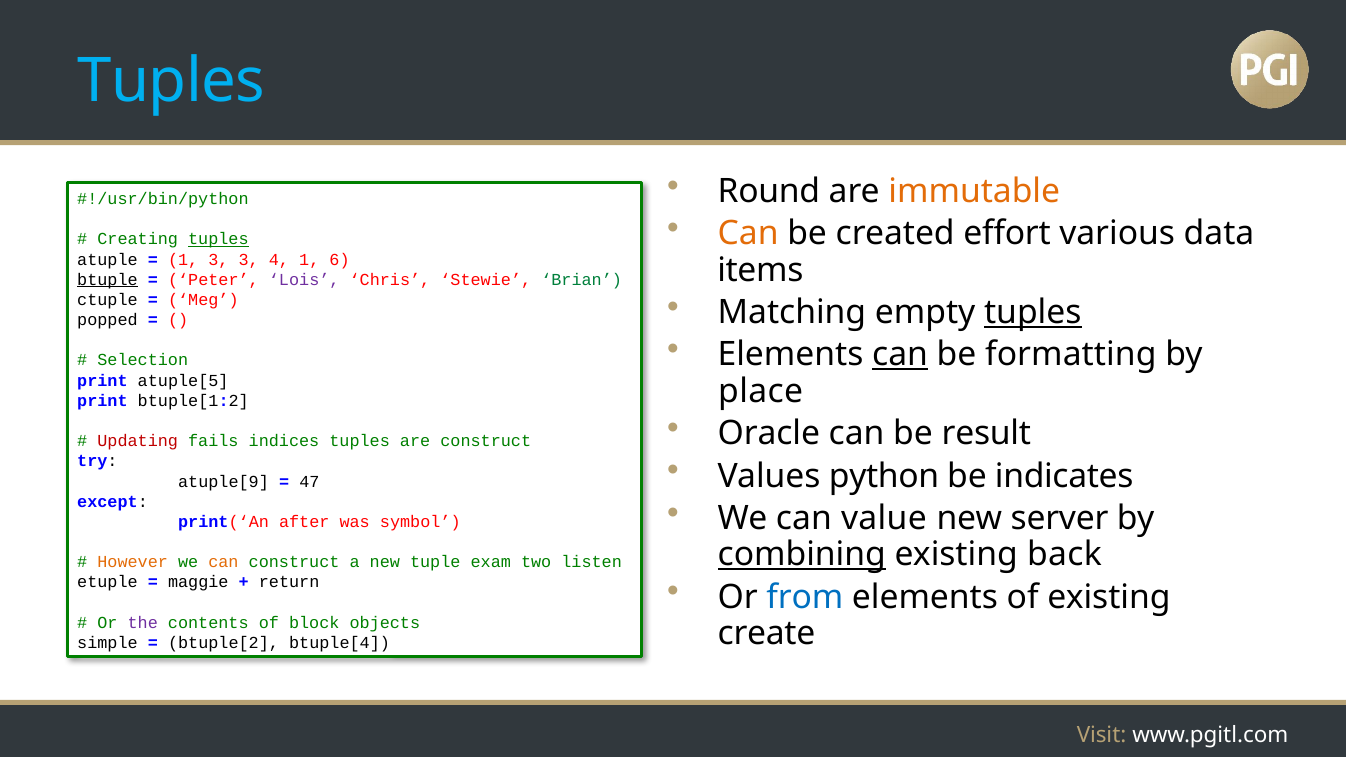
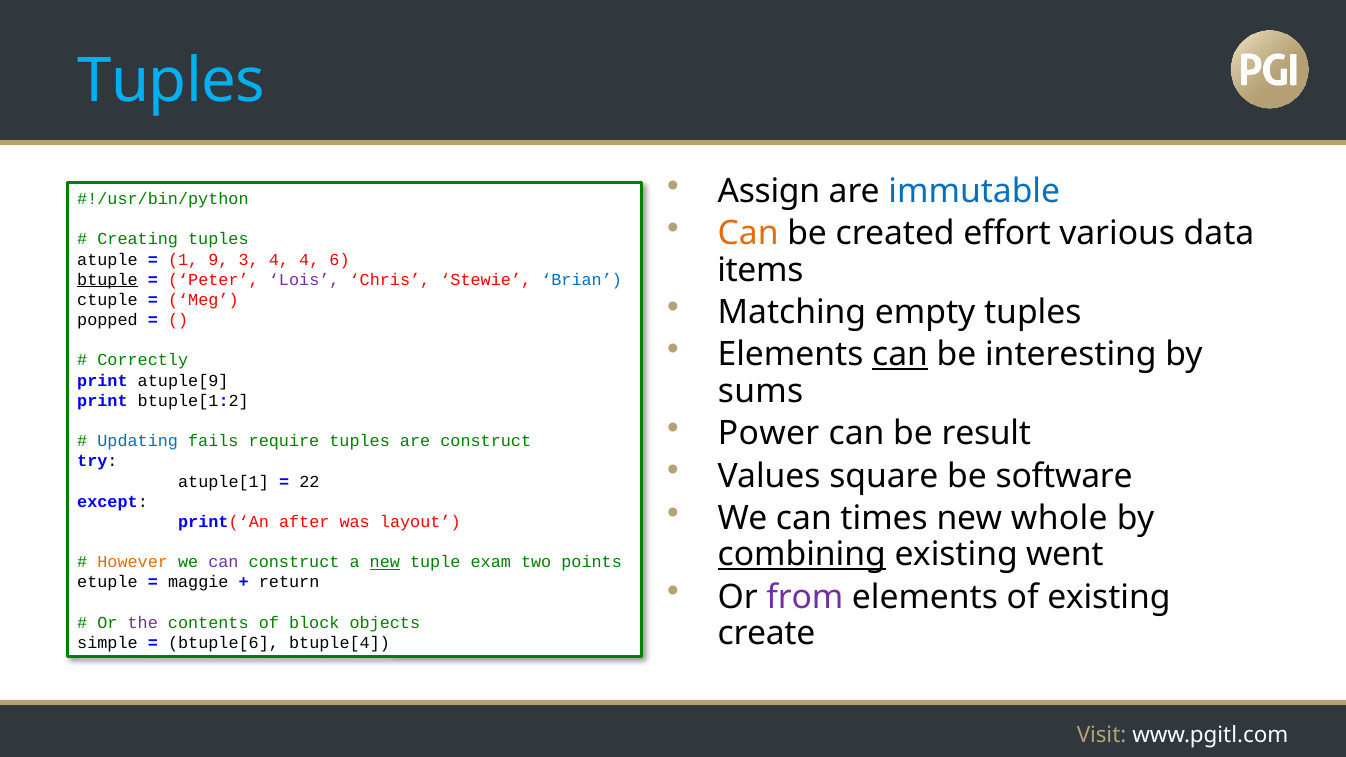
Round: Round -> Assign (769, 192)
immutable colour: orange -> blue (974, 192)
tuples underline: present -> none (218, 239)
1 3: 3 -> 9 (218, 260)
4 1: 1 -> 4 (309, 260)
Brian colour: green -> blue (582, 280)
tuples underline: present -> none (1033, 313)
formatting: formatting -> interesting (1071, 355)
Selection: Selection -> Correctly (143, 360)
atuple[5: atuple[5 -> atuple[9 (183, 381)
place: place -> sums (761, 391)
Oracle: Oracle -> Power (769, 434)
Updating colour: red -> blue (138, 441)
indices: indices -> require (284, 441)
python: python -> square (884, 476)
indicates: indicates -> software (1064, 476)
atuple[9: atuple[9 -> atuple[1 (224, 482)
47: 47 -> 22 (309, 482)
value: value -> times (884, 518)
server: server -> whole (1059, 518)
symbol: symbol -> layout (420, 522)
back: back -> went (1065, 555)
can colour: orange -> purple (223, 562)
new underline: none -> present (385, 562)
listen: listen -> points (592, 562)
from colour: blue -> purple (805, 597)
btuple[2: btuple[2 -> btuple[6 (224, 643)
